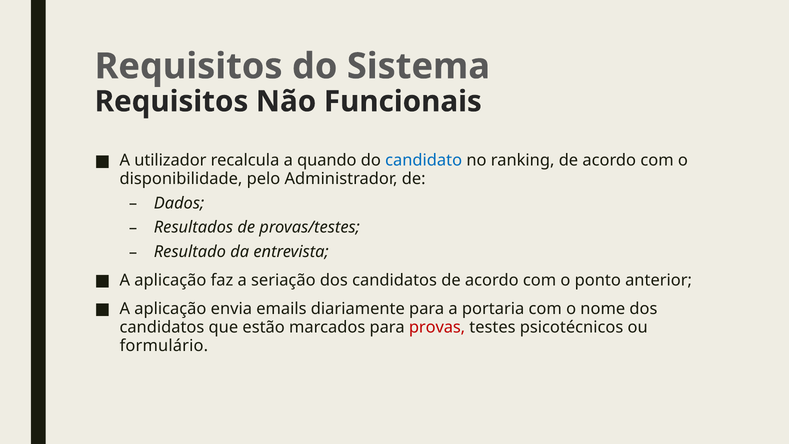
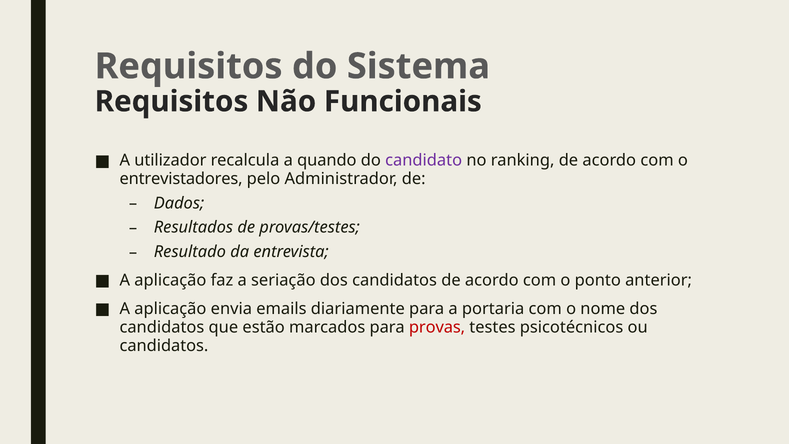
candidato colour: blue -> purple (424, 160)
disponibilidade: disponibilidade -> entrevistadores (181, 179)
formulário: formulário -> candidatos (164, 346)
